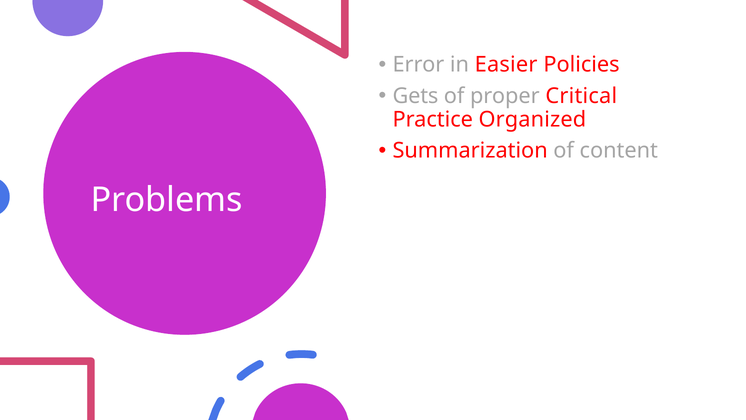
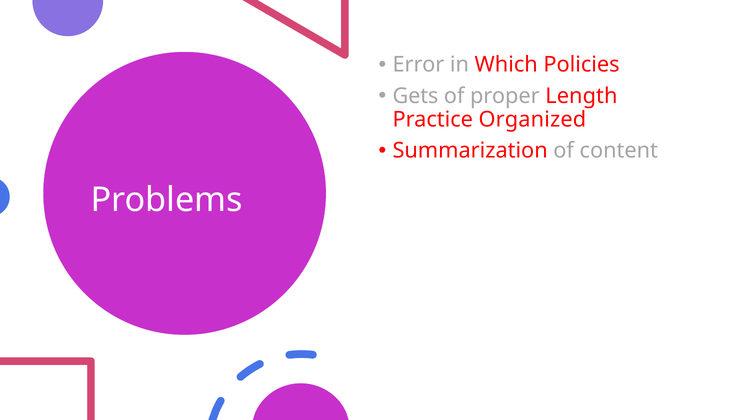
Easier: Easier -> Which (506, 65)
Critical: Critical -> Length (581, 96)
